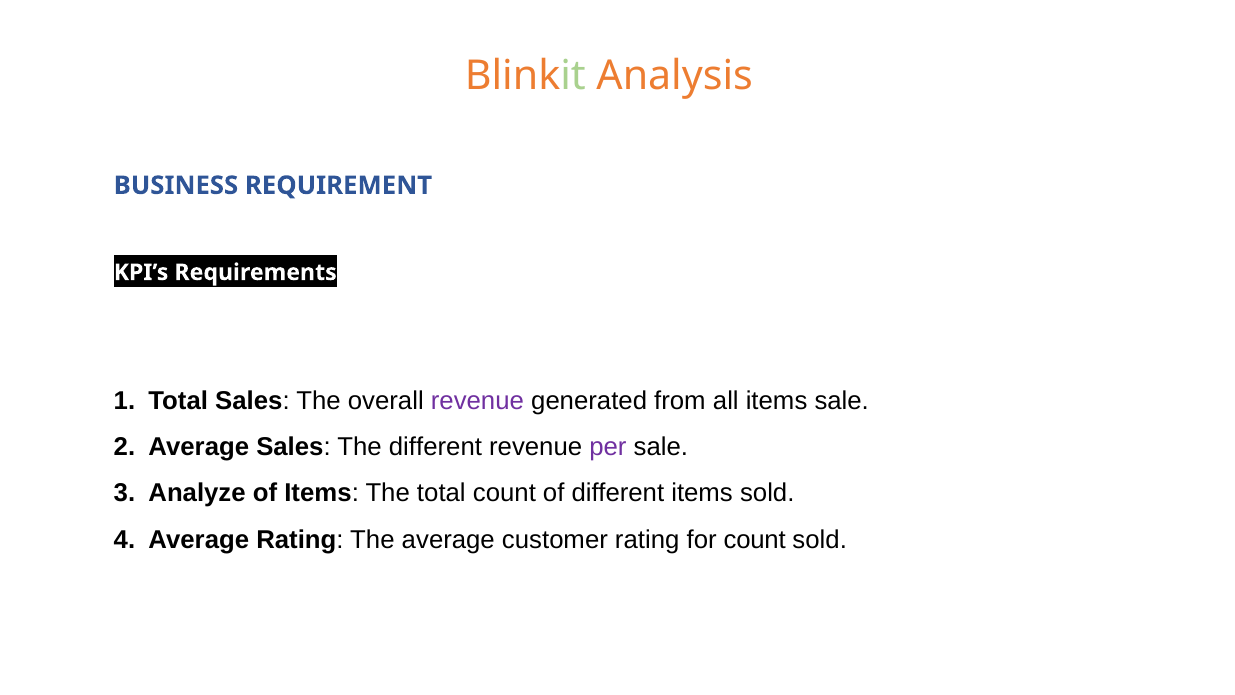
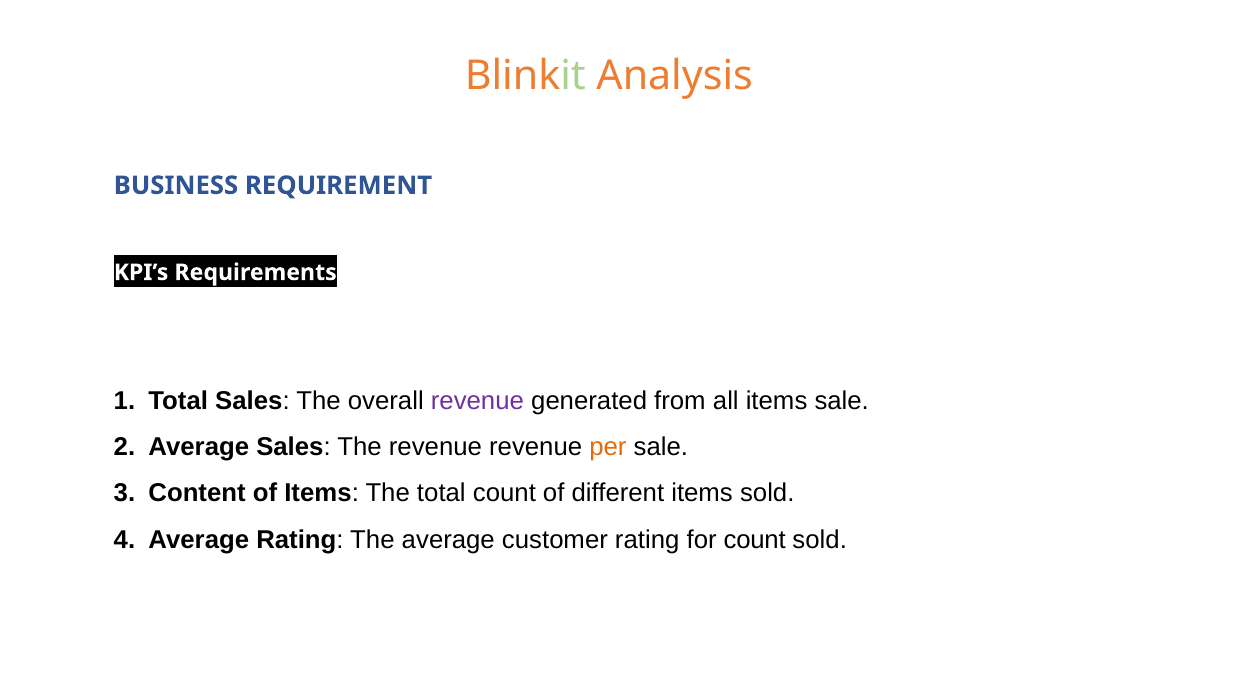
The different: different -> revenue (435, 447)
per colour: purple -> orange (608, 447)
Analyze: Analyze -> Content (197, 493)
